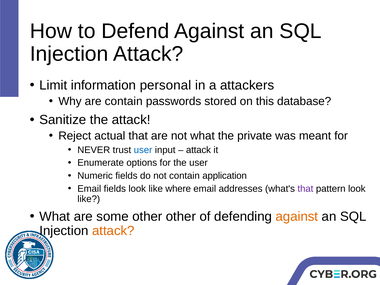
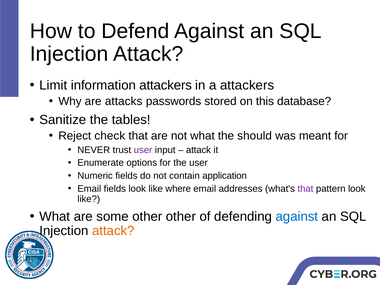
information personal: personal -> attackers (166, 85)
are contain: contain -> attacks (124, 101)
the attack: attack -> tables (131, 120)
actual: actual -> check (110, 136)
private: private -> should (255, 136)
user colour: blue -> purple (143, 150)
against colour: orange -> blue (297, 216)
